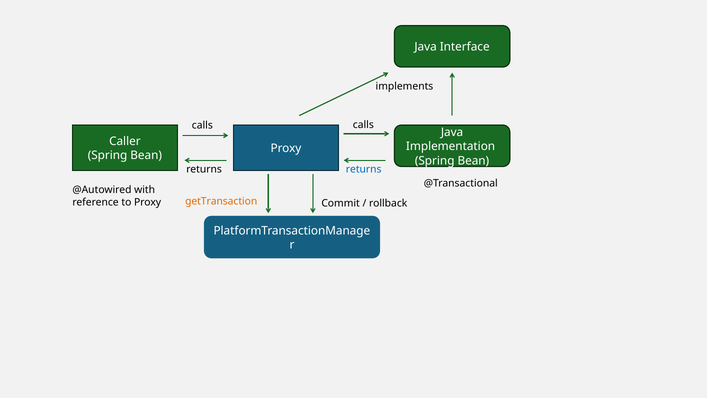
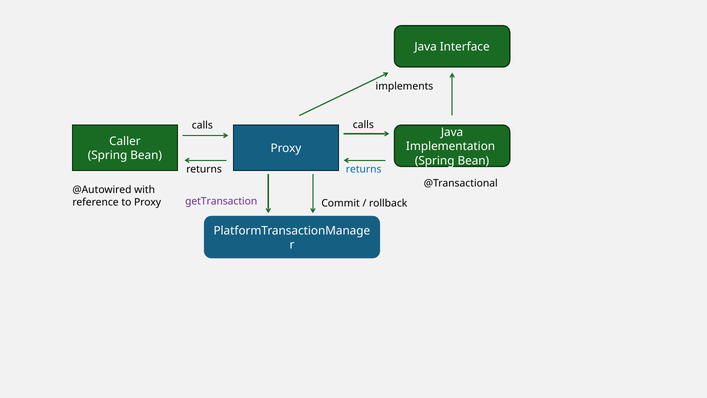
getTransaction colour: orange -> purple (221, 201)
